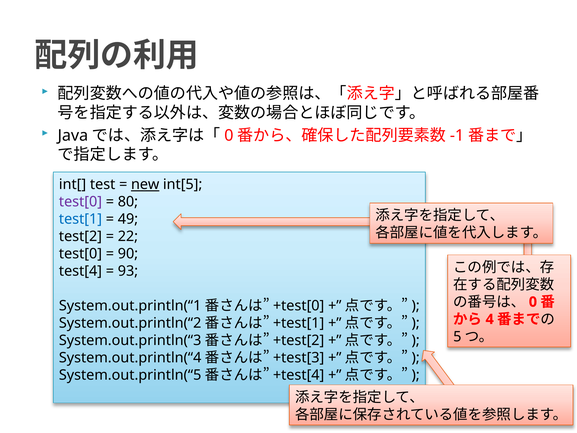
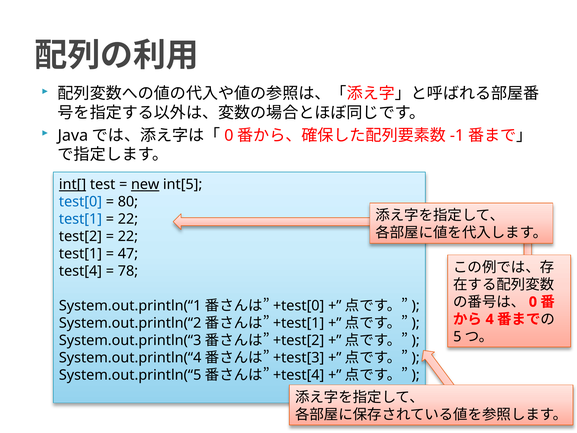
int[ underline: none -> present (73, 184)
test[0 colour: purple -> blue (80, 202)
49: 49 -> 22 (128, 219)
test[0: test[0 -> test[1 (80, 254)
90: 90 -> 47 (128, 254)
93: 93 -> 78 (128, 271)
